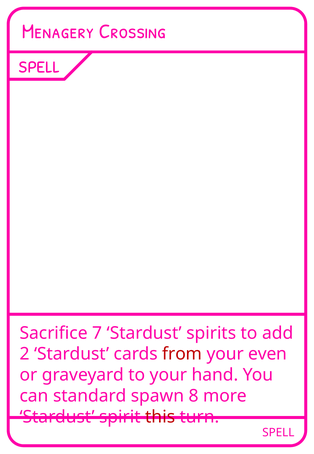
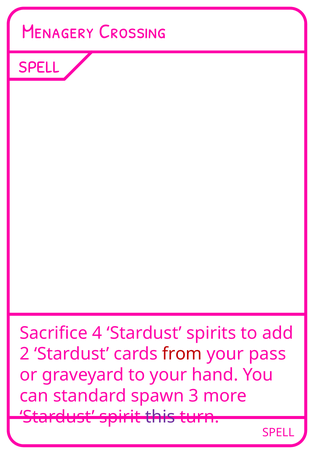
7: 7 -> 4 (97, 333)
even: even -> pass (267, 354)
8: 8 -> 3 (194, 396)
this colour: red -> purple (160, 416)
